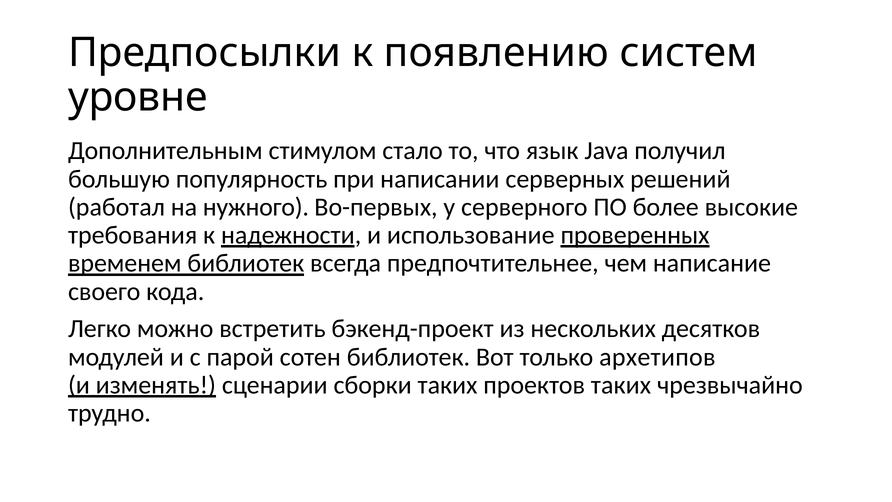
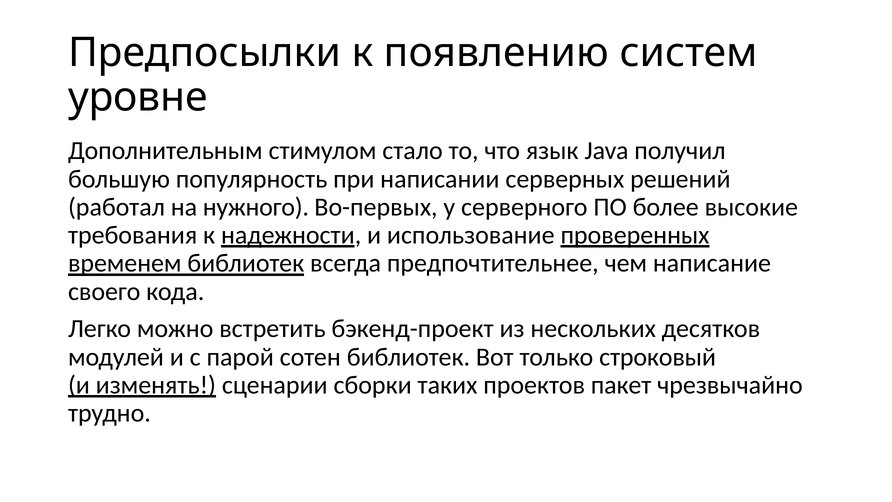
архетипов: архетипов -> строковый (658, 357)
проектов таких: таких -> пакет (621, 385)
